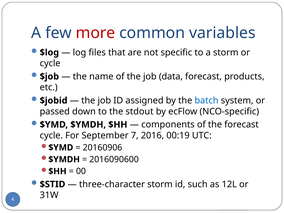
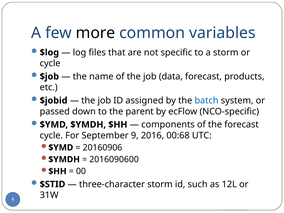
more colour: red -> black (96, 33)
stdout: stdout -> parent (140, 111)
7: 7 -> 9 (135, 135)
00:19: 00:19 -> 00:68 (178, 135)
